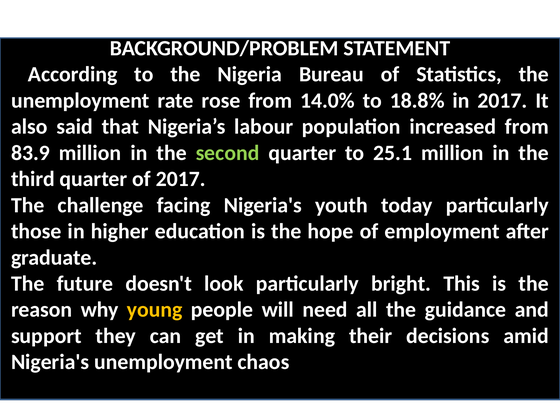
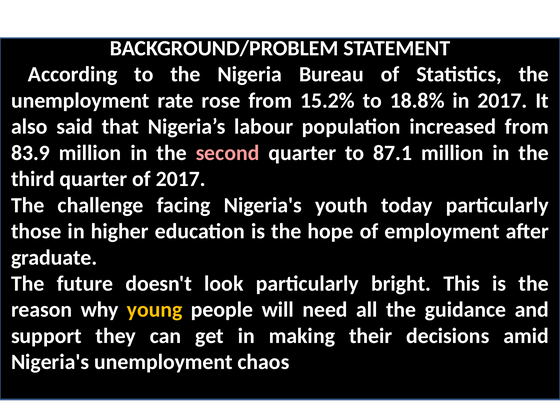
14.0%: 14.0% -> 15.2% (327, 101)
second colour: light green -> pink (228, 153)
25.1: 25.1 -> 87.1 (393, 153)
